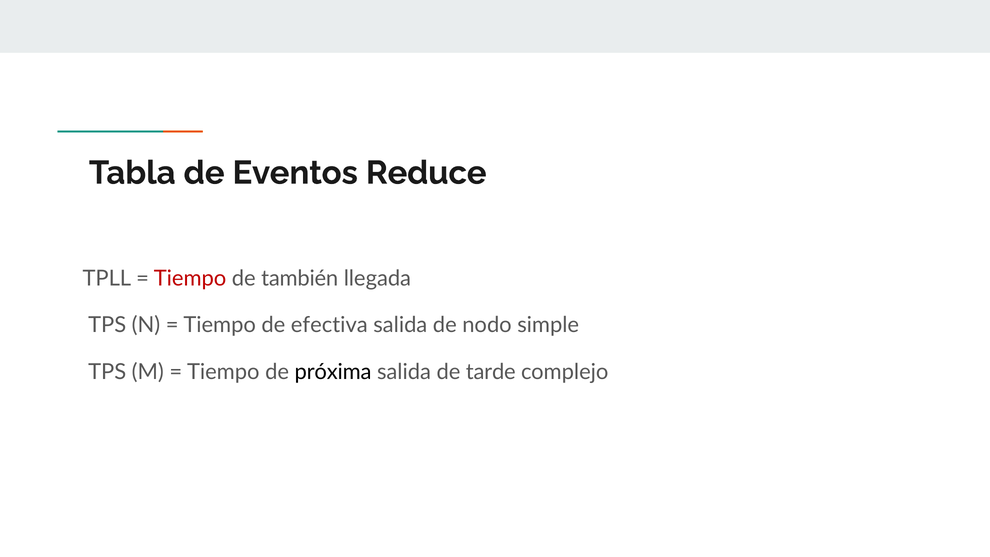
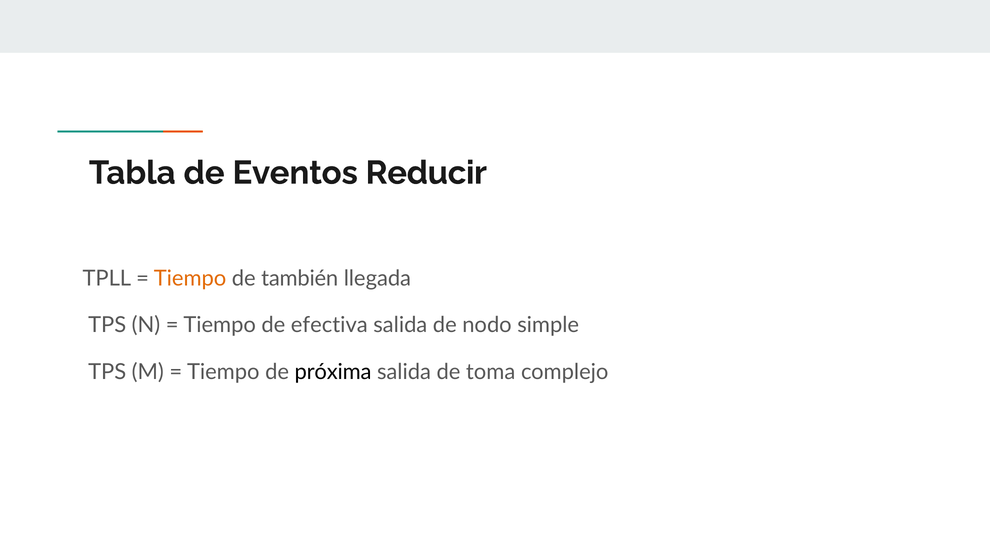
Reduce: Reduce -> Reducir (426, 173)
Tiempo colour: red -> orange (190, 278)
tarde: tarde -> toma (491, 372)
